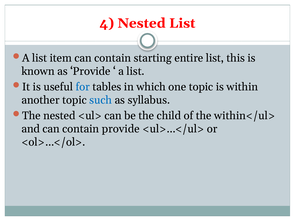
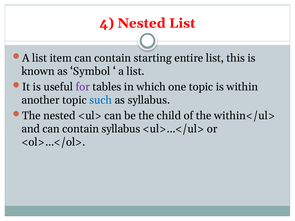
as Provide: Provide -> Symbol (90, 71)
for colour: blue -> purple (83, 87)
contain provide: provide -> syllabus (121, 129)
